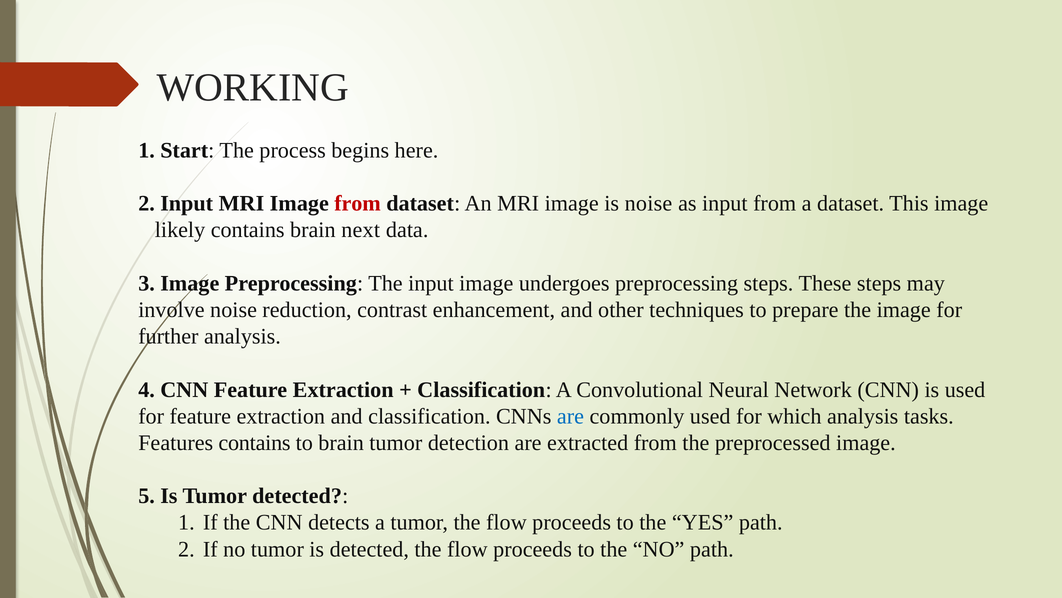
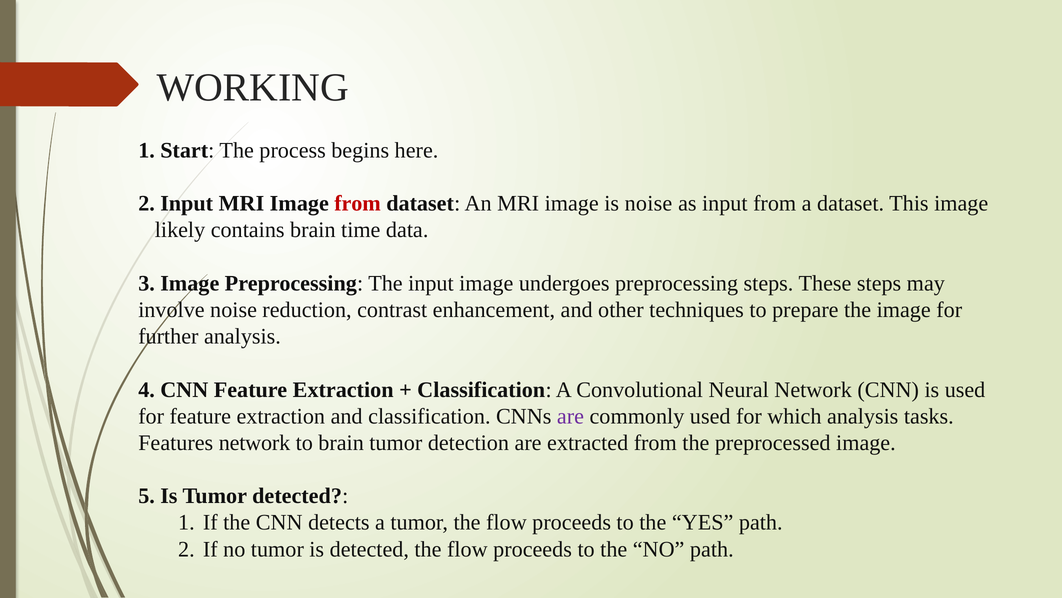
next: next -> time (361, 230)
are colour: blue -> purple (570, 416)
Features contains: contains -> network (254, 442)
